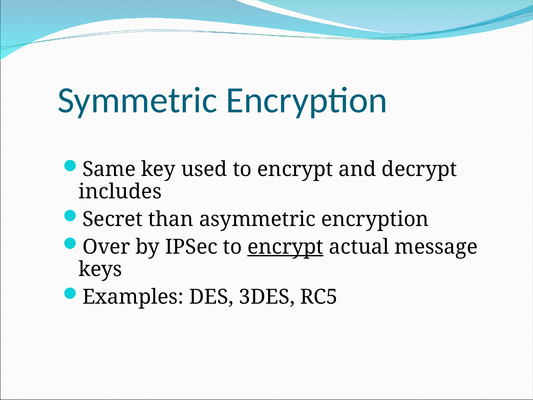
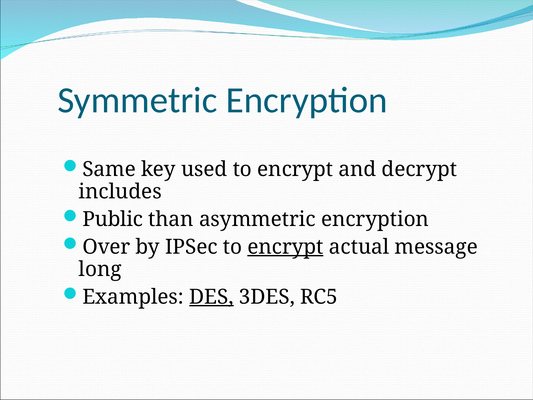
Secret: Secret -> Public (113, 219)
keys: keys -> long (100, 269)
DES underline: none -> present (211, 297)
